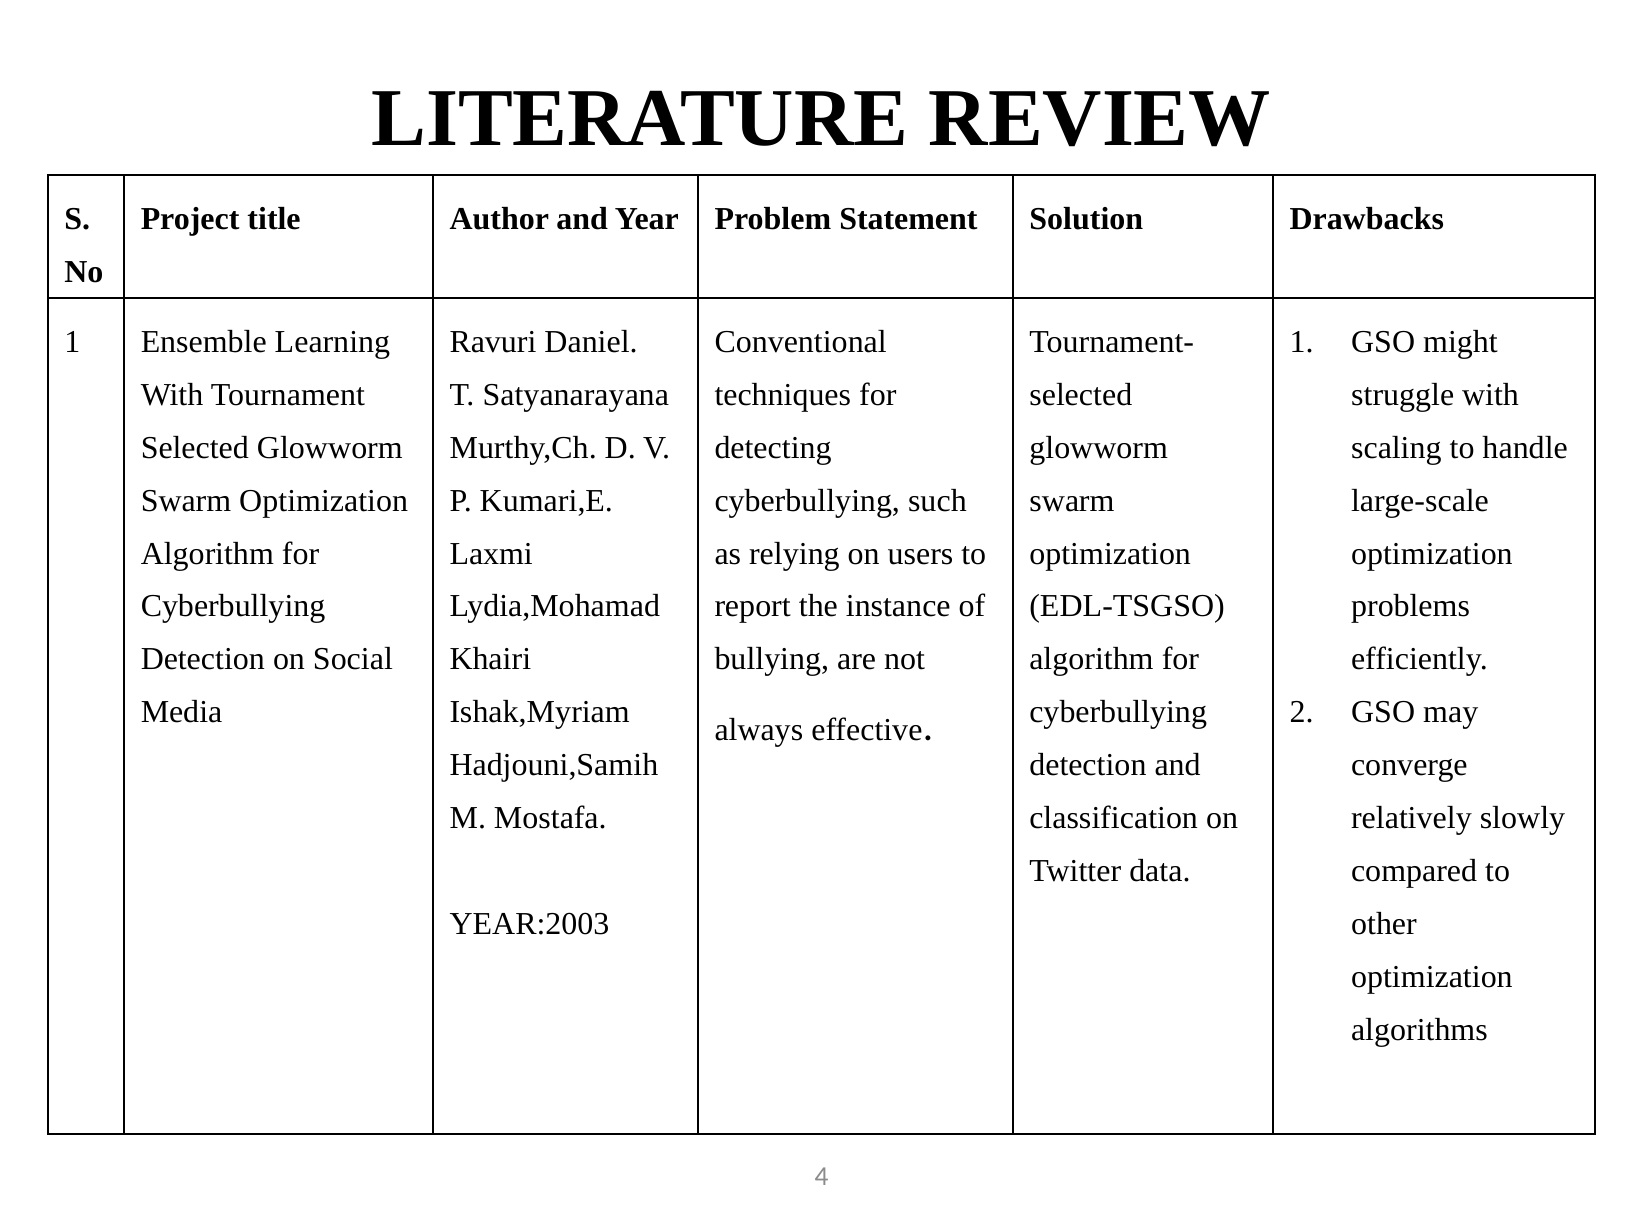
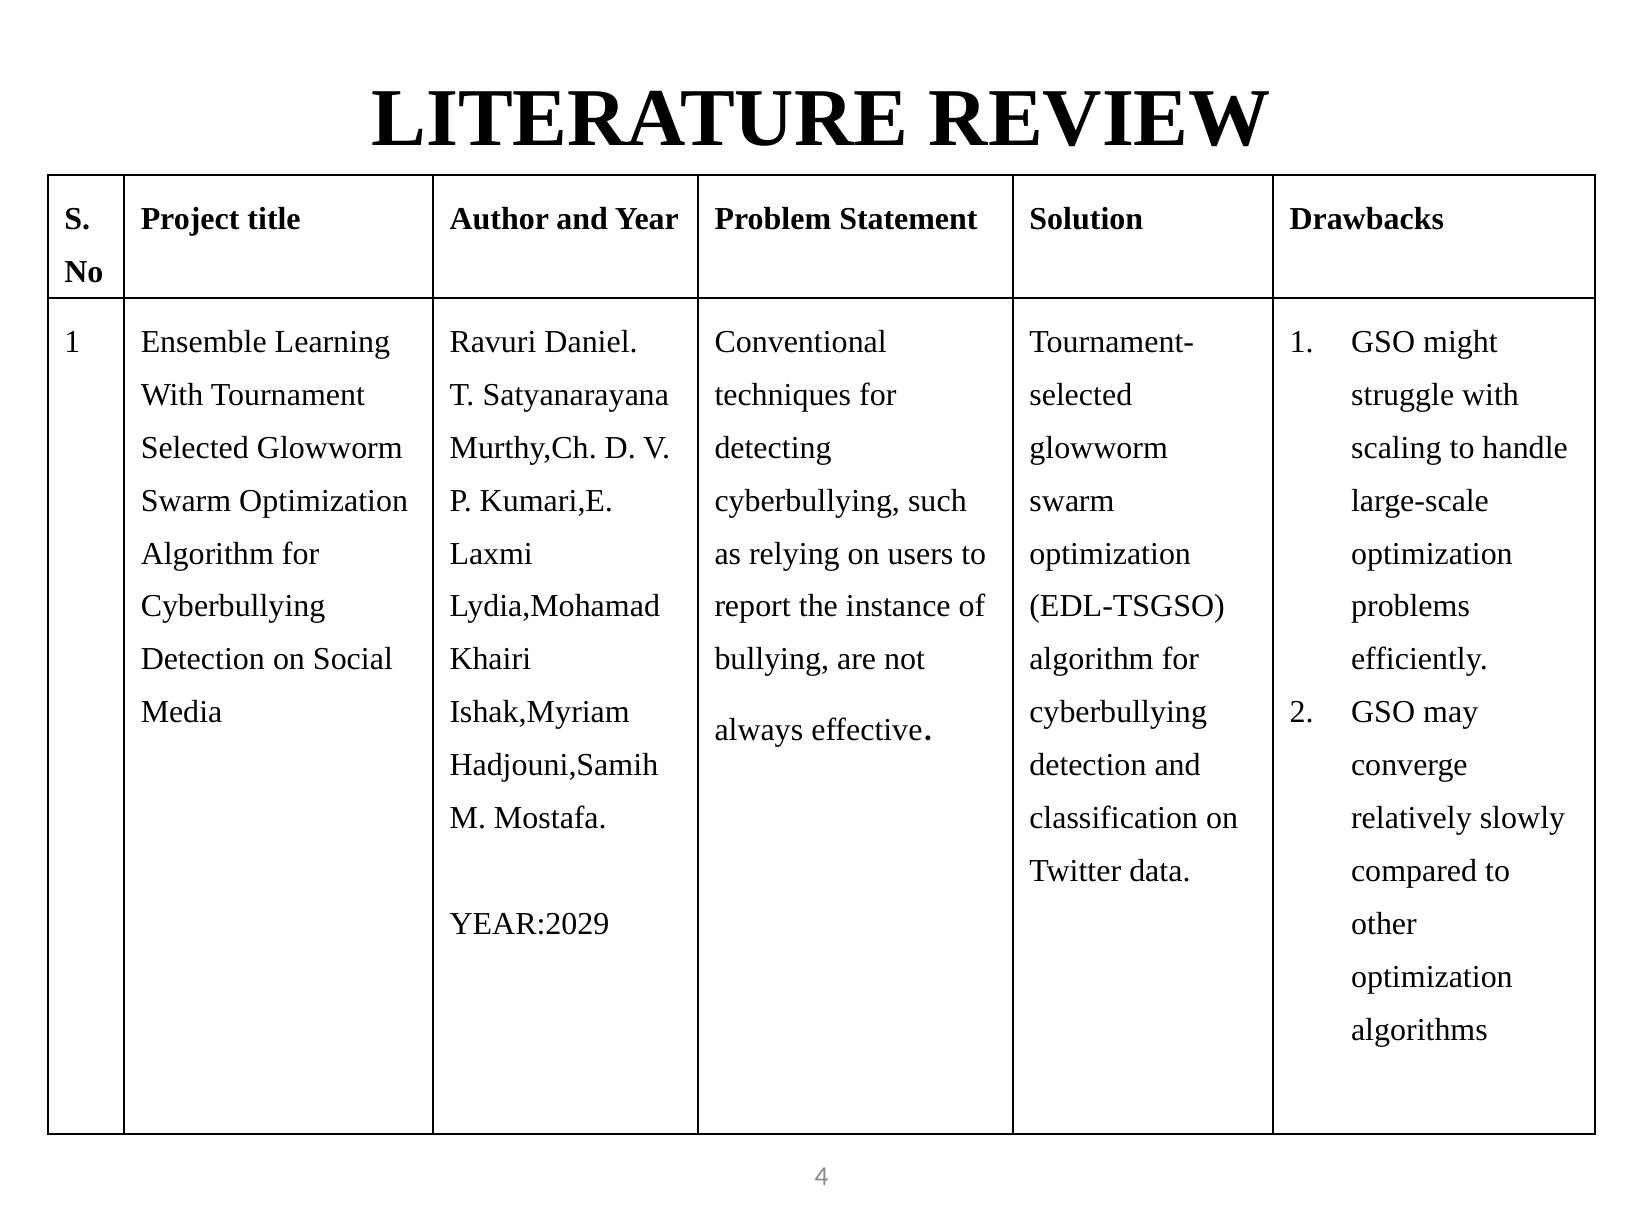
YEAR:2003: YEAR:2003 -> YEAR:2029 (529, 924)
